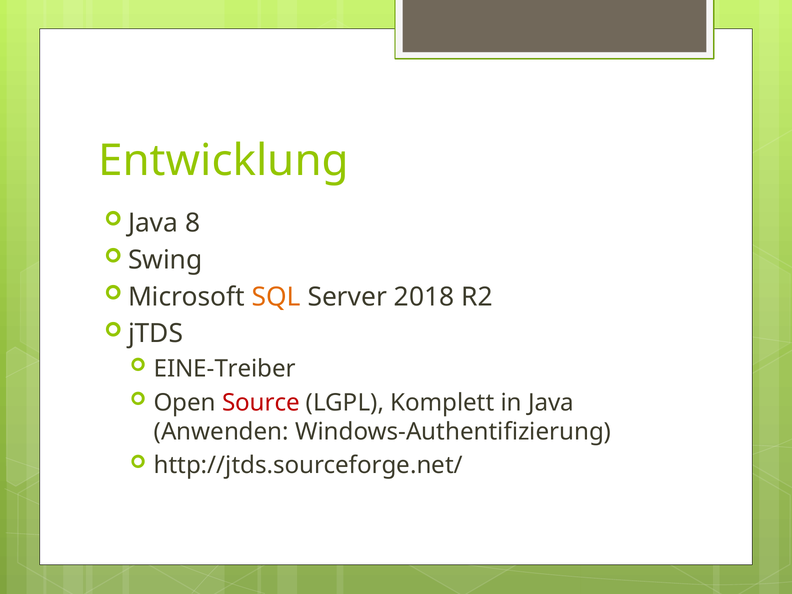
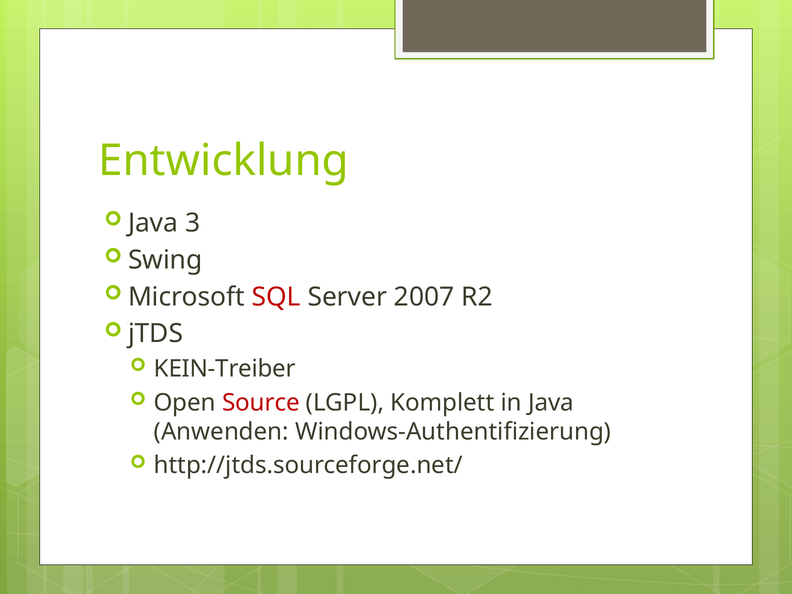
8: 8 -> 3 (193, 223)
SQL colour: orange -> red (276, 297)
2018: 2018 -> 2007 (424, 297)
EINE-Treiber: EINE-Treiber -> KEIN-Treiber (225, 369)
